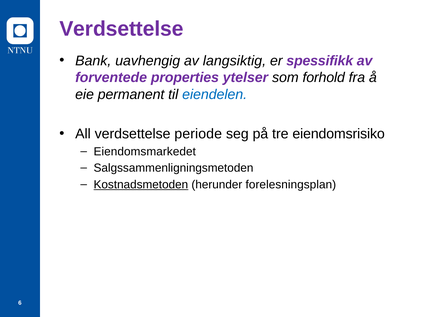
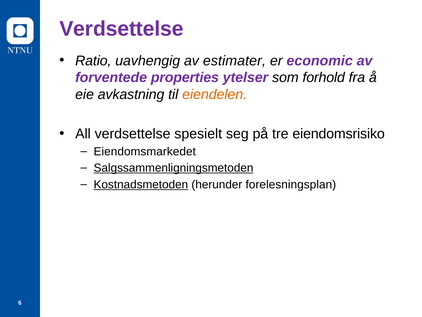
Bank: Bank -> Ratio (93, 61)
langsiktig: langsiktig -> estimater (234, 61)
spessifikk: spessifikk -> economic (320, 61)
permanent: permanent -> avkastning (131, 94)
eiendelen colour: blue -> orange (215, 94)
periode: periode -> spesielt (198, 134)
Salgssammenligningsmetoden underline: none -> present (174, 168)
